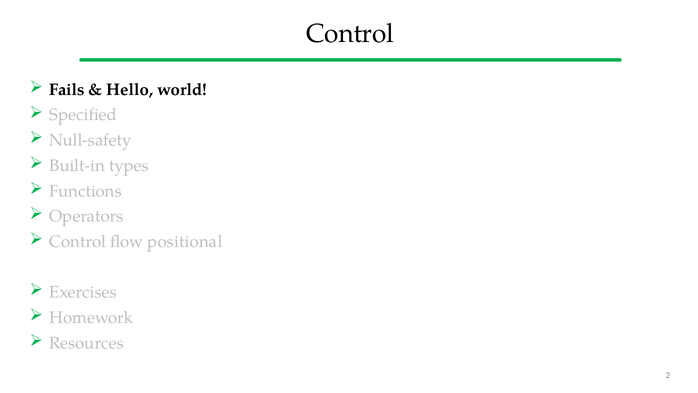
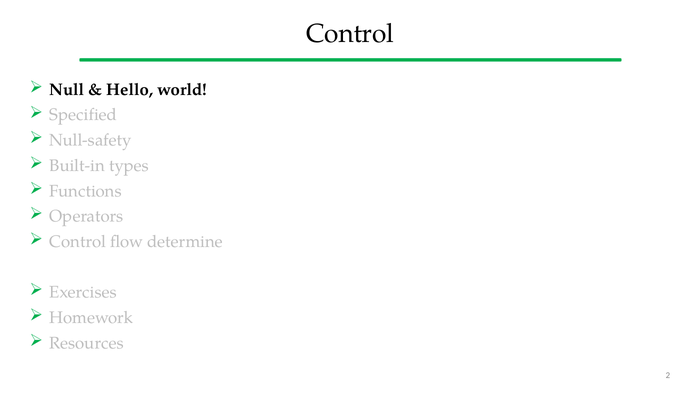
Fails: Fails -> Null (67, 89)
positional: positional -> determine (185, 241)
